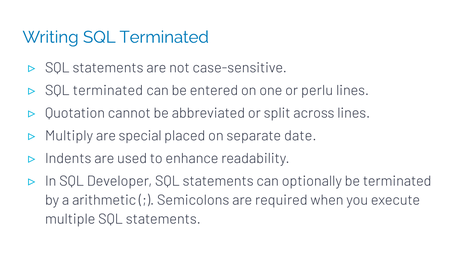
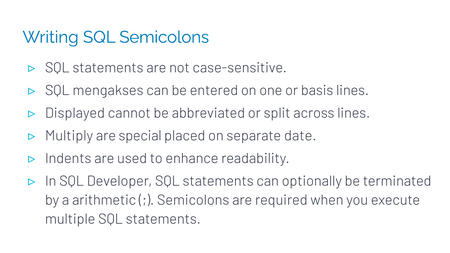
Writing SQL Terminated: Terminated -> Semicolons (164, 37)
terminated: terminated -> mengakses (108, 91)
perlu: perlu -> basis (317, 91)
Quotation: Quotation -> Displayed (75, 113)
